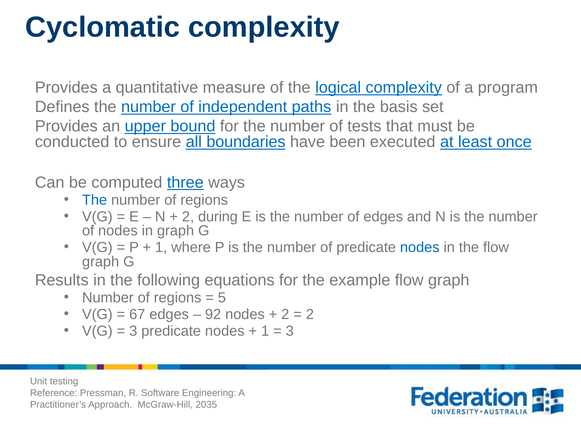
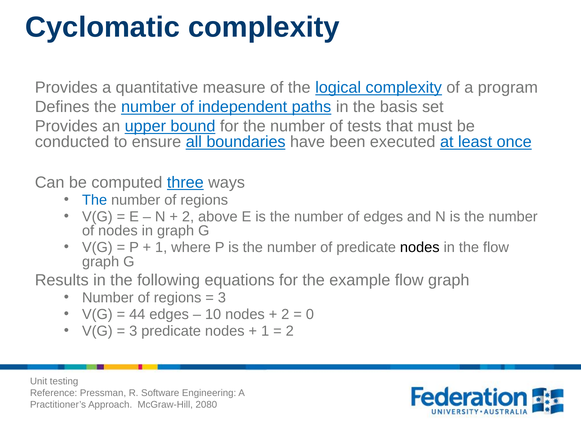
during: during -> above (218, 217)
nodes colour: blue -> black (420, 247)
5: 5 -> 3 (222, 298)
67: 67 -> 44 (137, 314)
92: 92 -> 10 (213, 314)
2: 2 -> 0 (310, 314)
3: 3 -> 2 (290, 331)
2035: 2035 -> 2080 (206, 404)
